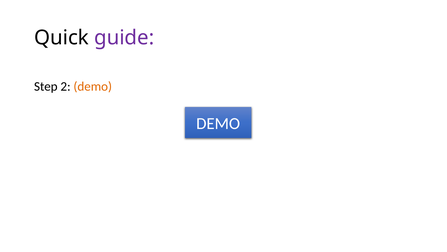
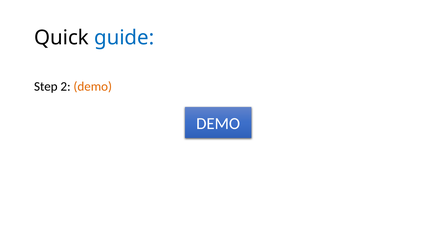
guide colour: purple -> blue (124, 38)
